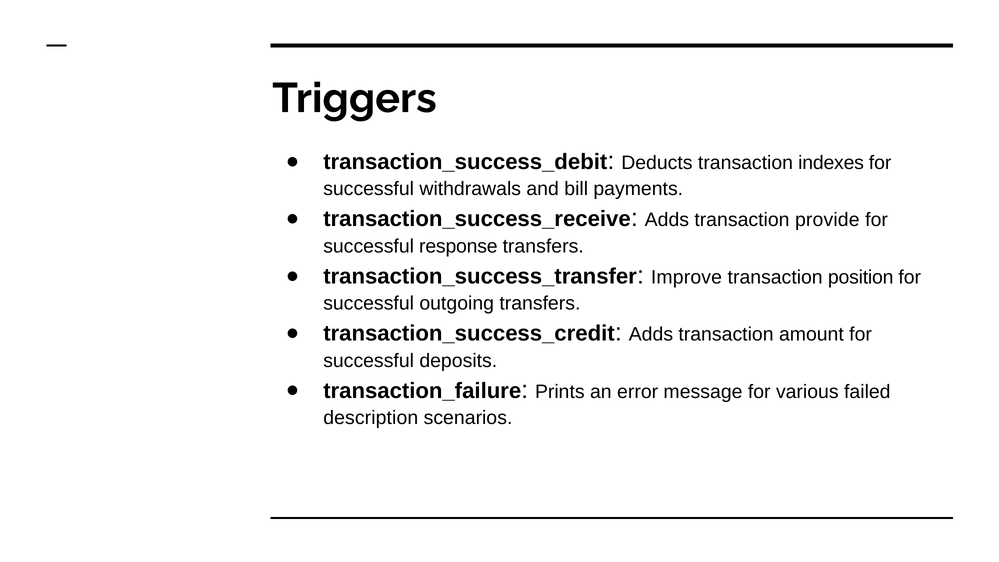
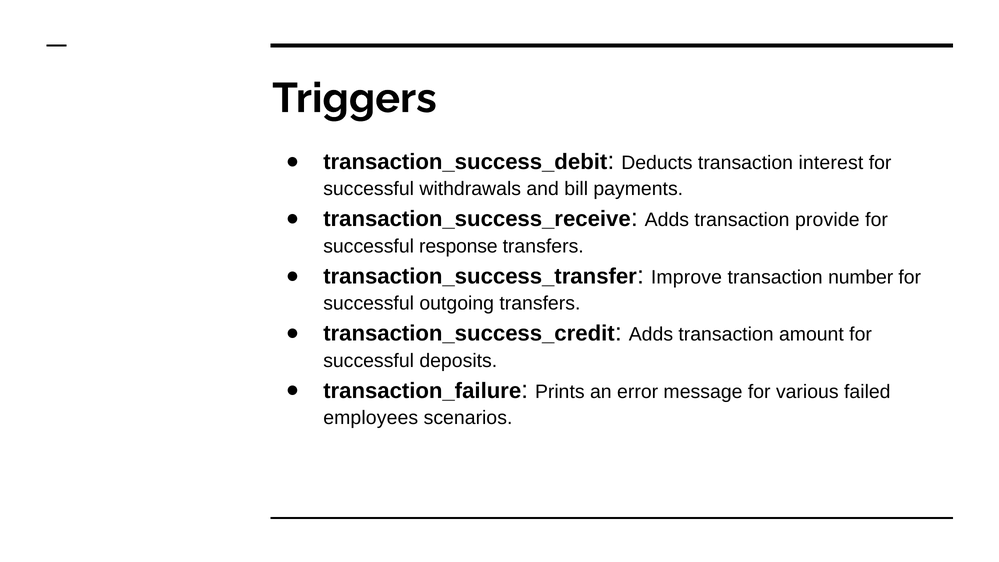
indexes: indexes -> interest (831, 163)
position: position -> number (861, 277)
description: description -> employees (371, 418)
